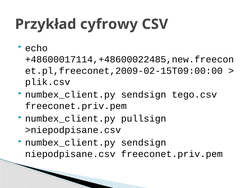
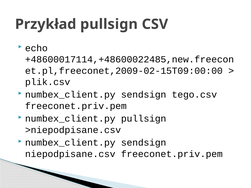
Przykład cyfrowy: cyfrowy -> pullsign (109, 24)
